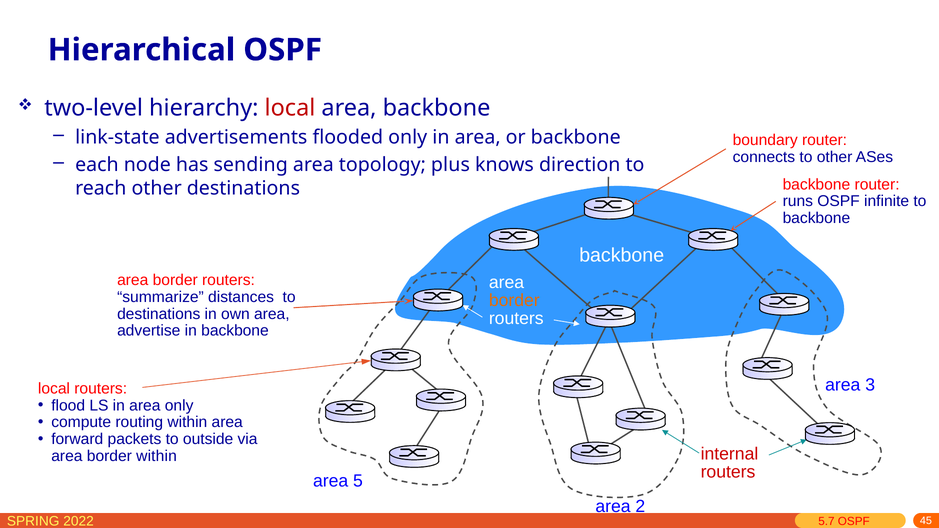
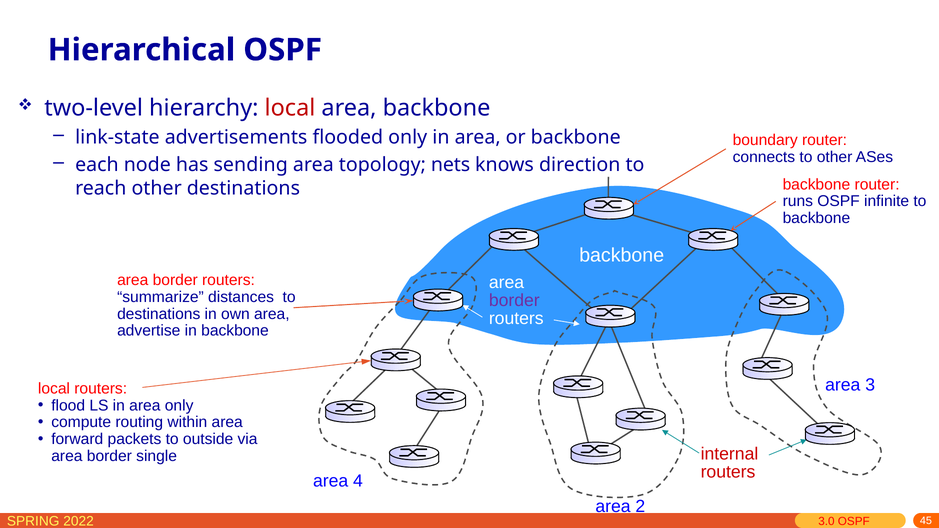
plus: plus -> nets (451, 165)
border colour: orange -> purple (514, 301)
border within: within -> single (157, 456)
5: 5 -> 4 (358, 481)
5.7: 5.7 -> 3.0 (826, 522)
